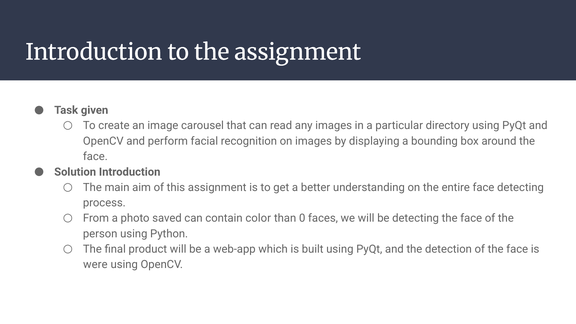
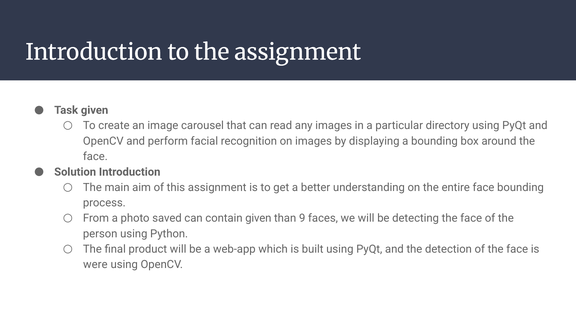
face detecting: detecting -> bounding (521, 187)
contain color: color -> given (258, 218)
0: 0 -> 9 (302, 218)
